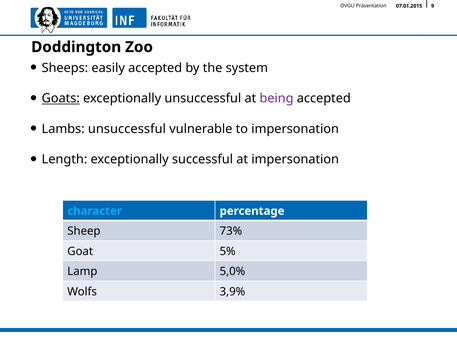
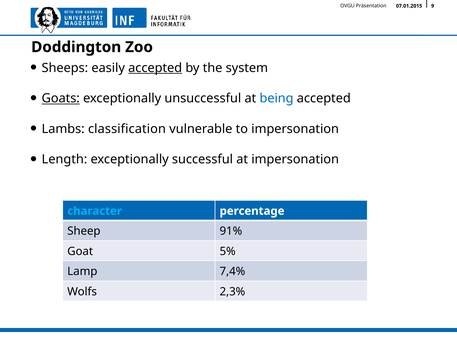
accepted underline: none -> present (155, 68)
being colour: purple -> blue (277, 98)
Lambs unsuccessful: unsuccessful -> classification (127, 129)
73%: 73% -> 91% (231, 231)
5,0%: 5,0% -> 7,4% (232, 271)
3,9%: 3,9% -> 2,3% (232, 291)
